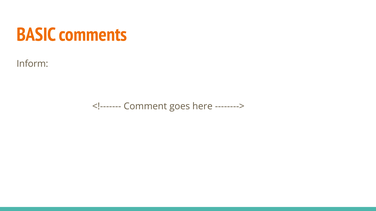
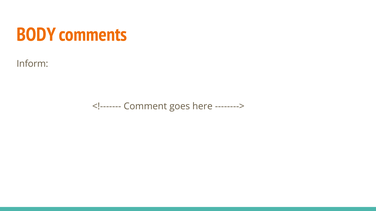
BASIC: BASIC -> BODY (36, 35)
